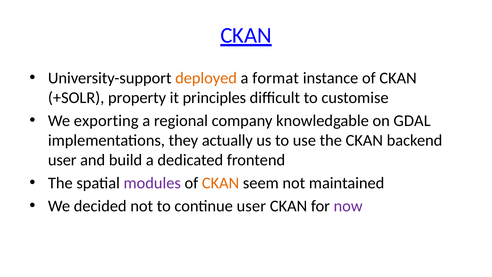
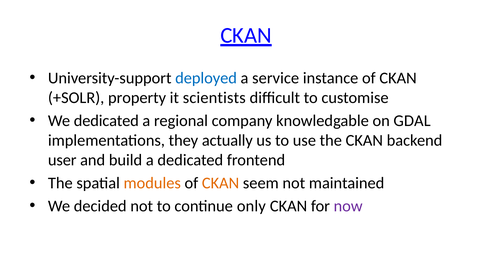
deployed colour: orange -> blue (206, 78)
format: format -> service (276, 78)
principles: principles -> scientists (214, 98)
We exporting: exporting -> dedicated (106, 121)
modules colour: purple -> orange (152, 183)
continue user: user -> only (251, 206)
